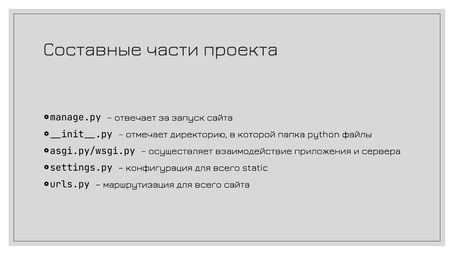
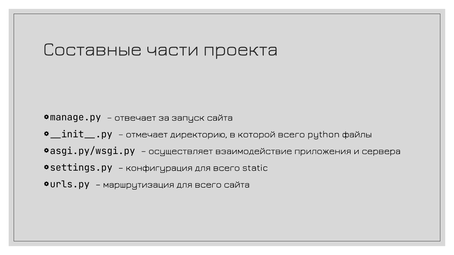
которой папка: папка -> всего (291, 134)
